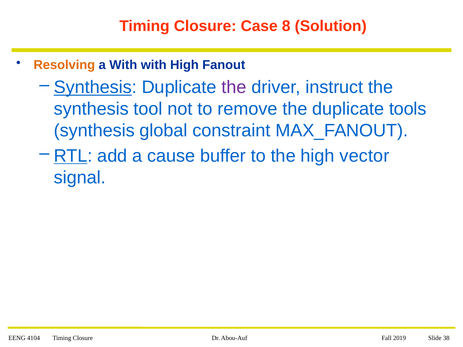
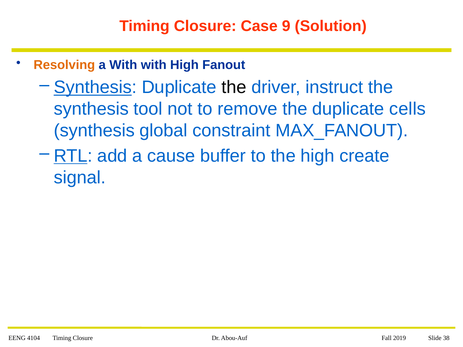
8: 8 -> 9 (286, 26)
the colour: purple -> black (234, 87)
tools: tools -> cells (408, 109)
vector: vector -> create (365, 156)
